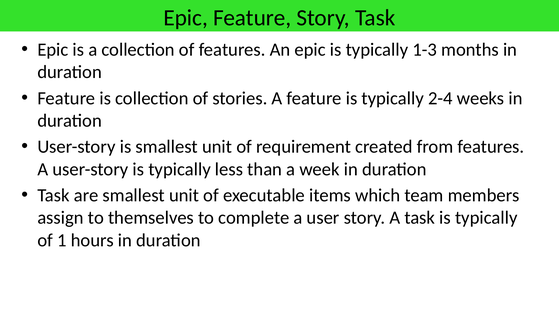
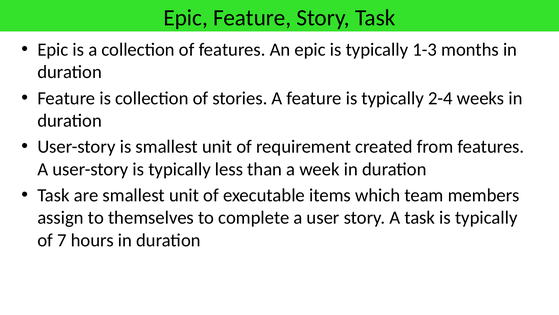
1: 1 -> 7 (62, 240)
